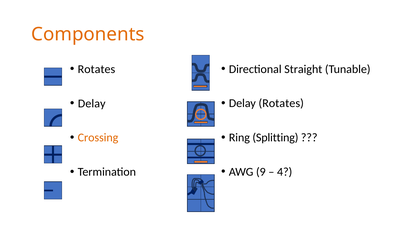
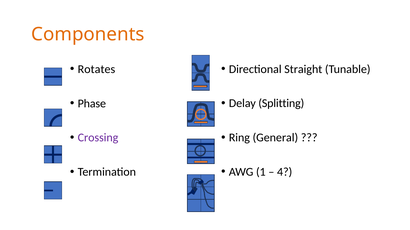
Delay Rotates: Rotates -> Splitting (281, 104)
Delay: Delay -> Phase (92, 104)
Splitting: Splitting -> General (275, 138)
Crossing colour: orange -> purple (98, 138)
9: 9 -> 1 (261, 172)
